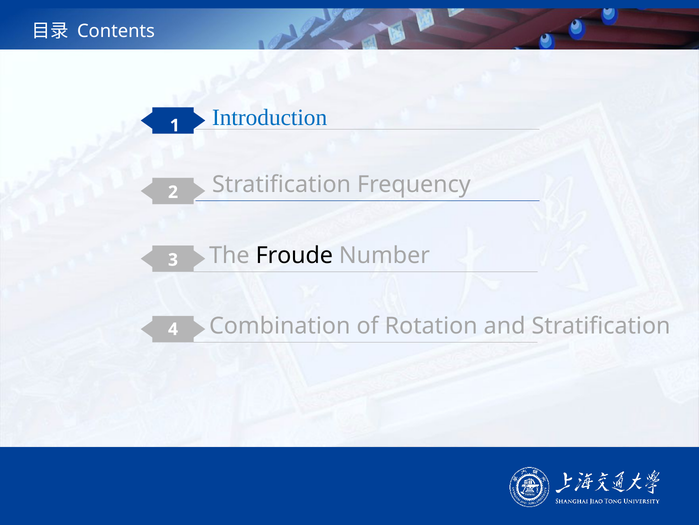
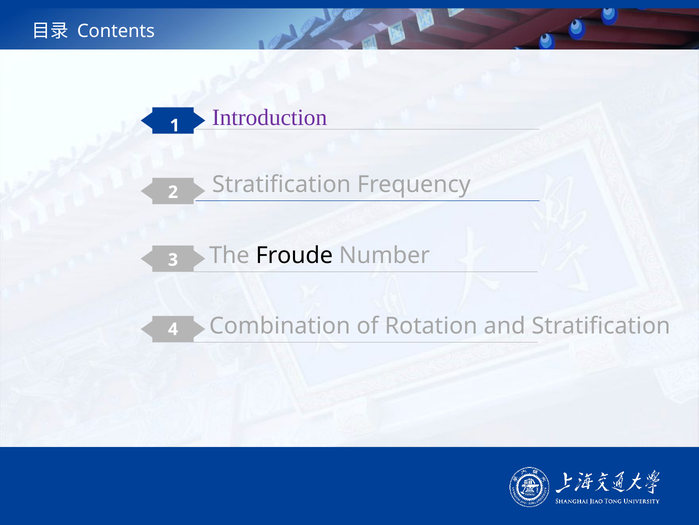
Introduction colour: blue -> purple (270, 118)
